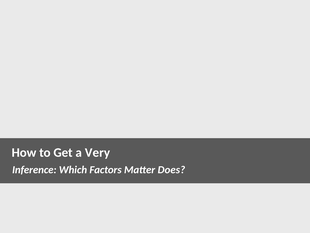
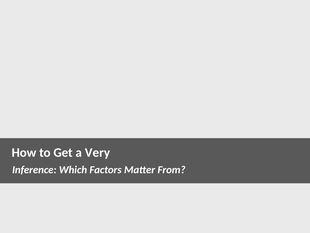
Does: Does -> From (172, 169)
